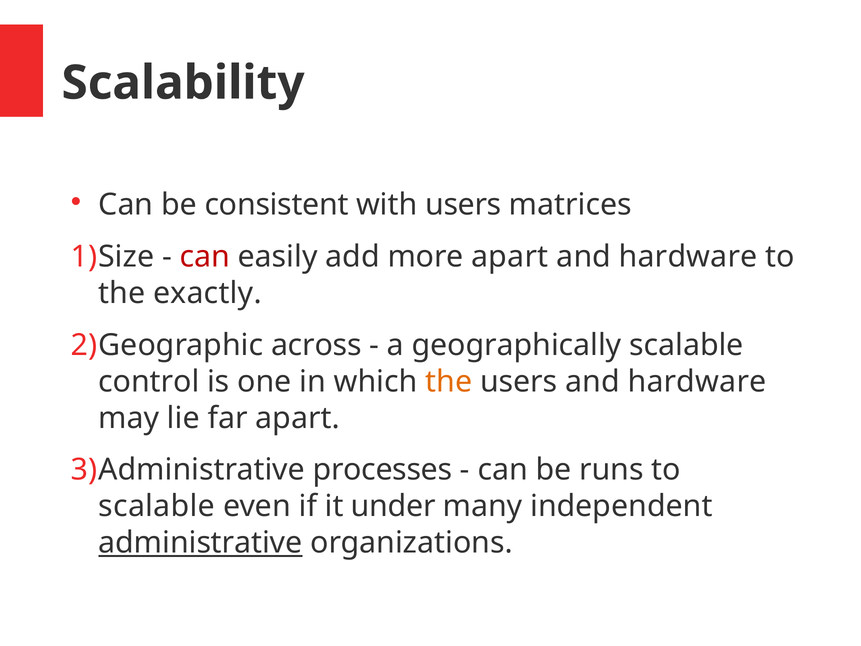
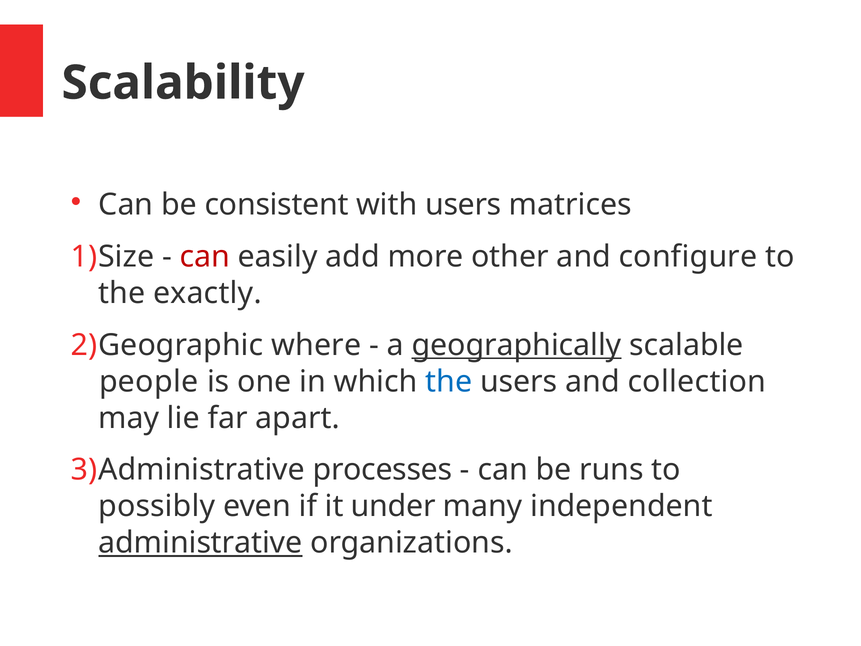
more apart: apart -> other (510, 257)
hardware: hardware -> configure (688, 257)
across: across -> where (316, 345)
geographically underline: none -> present (517, 345)
control: control -> people (149, 381)
the colour: orange -> blue (449, 381)
users and hardware: hardware -> collection (697, 381)
scalable: scalable -> possibly (157, 506)
